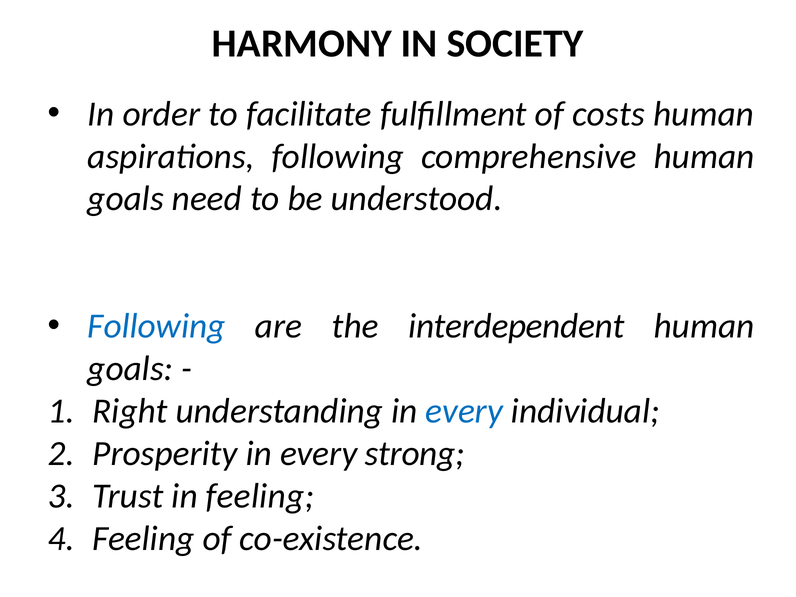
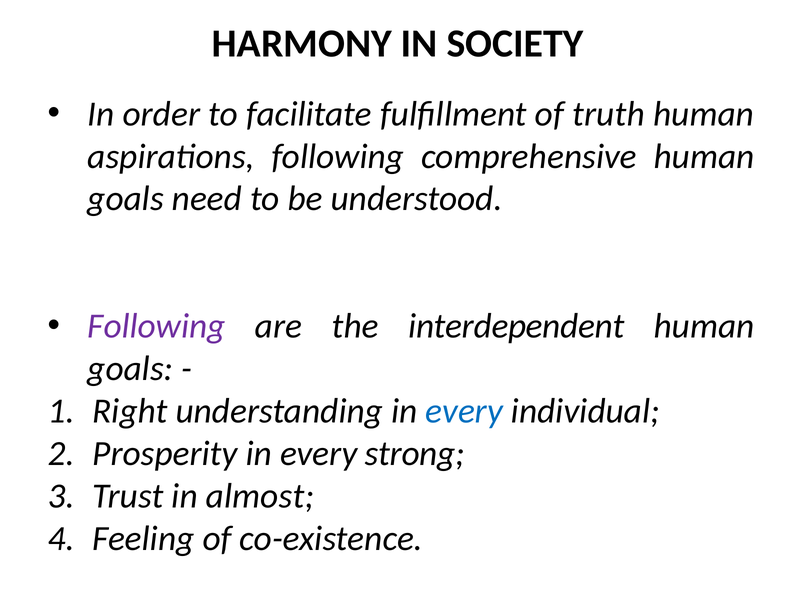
costs: costs -> truth (608, 114)
Following colour: blue -> purple (156, 326)
in feeling: feeling -> almost (260, 496)
